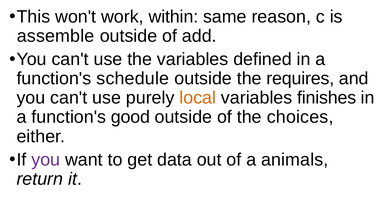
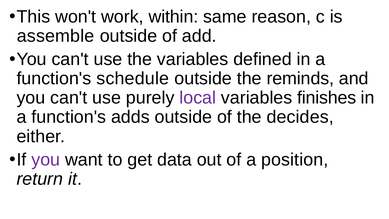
requires: requires -> reminds (300, 79)
local colour: orange -> purple (198, 98)
good: good -> adds (130, 117)
choices: choices -> decides (300, 117)
animals: animals -> position (295, 160)
